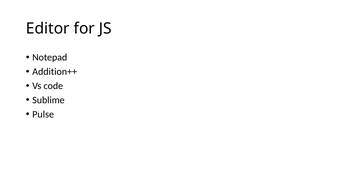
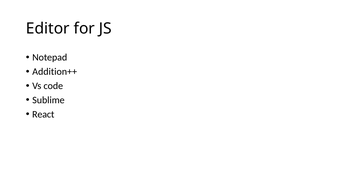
Pulse: Pulse -> React (43, 115)
